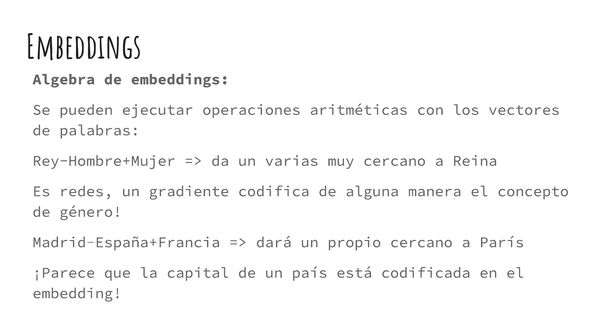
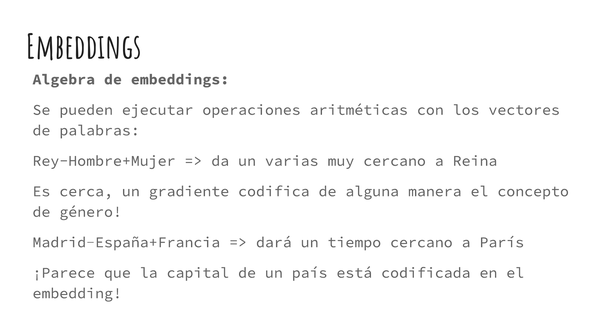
redes: redes -> cerca (86, 191)
propio: propio -> tiempo (354, 243)
